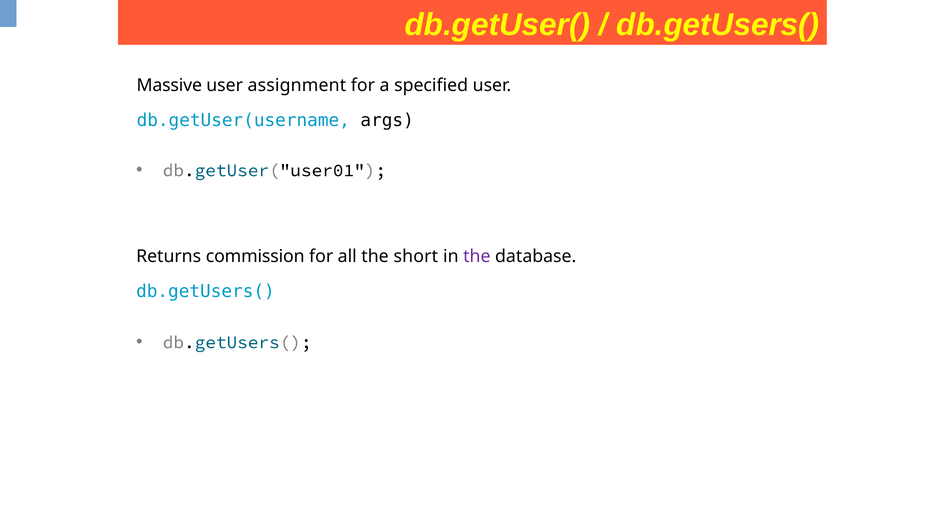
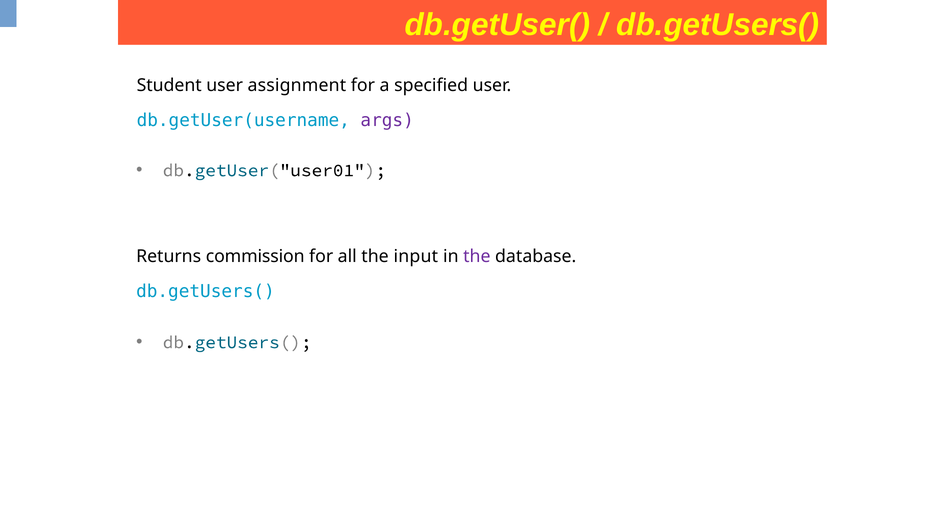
Massive: Massive -> Student (169, 85)
args colour: black -> purple (387, 120)
short: short -> input (416, 256)
